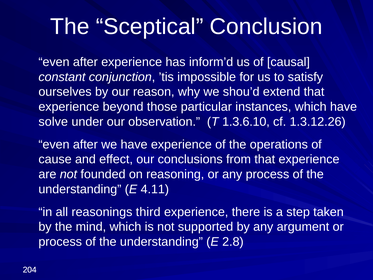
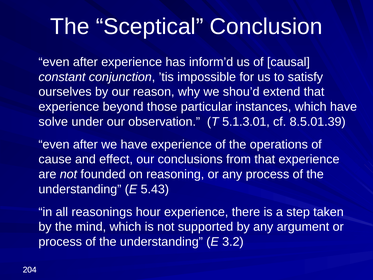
1.3.6.10: 1.3.6.10 -> 5.1.3.01 (246, 122)
1.3.12.26: 1.3.12.26 -> 8.5.01.39 (318, 122)
4.11: 4.11 -> 5.43 (155, 189)
third: third -> hour (148, 212)
2.8: 2.8 -> 3.2 (233, 242)
